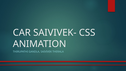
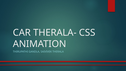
SAIVIVEK-: SAIVIVEK- -> THERALA- (55, 33)
